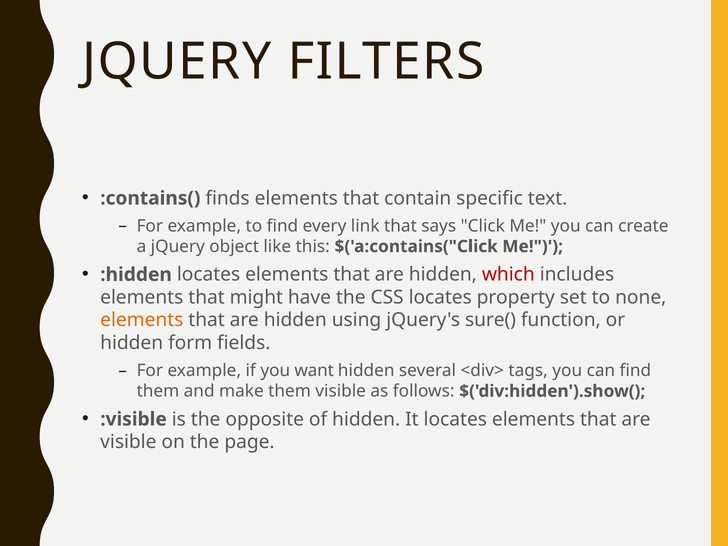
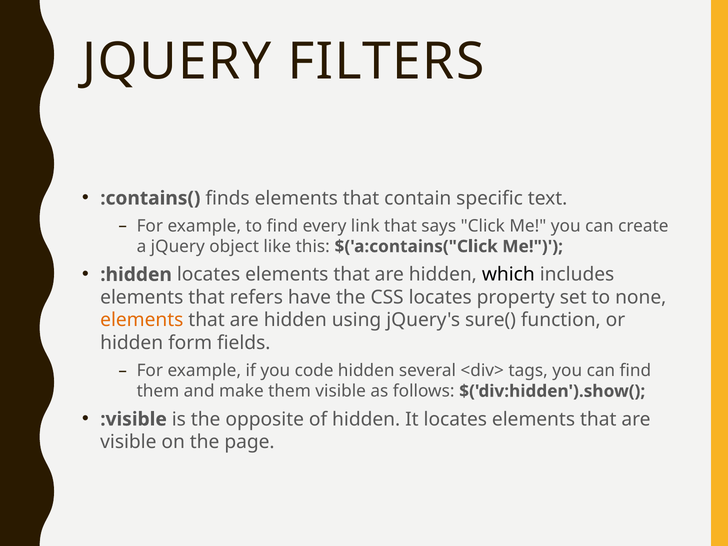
which colour: red -> black (508, 275)
might: might -> refers (256, 297)
want: want -> code (314, 371)
